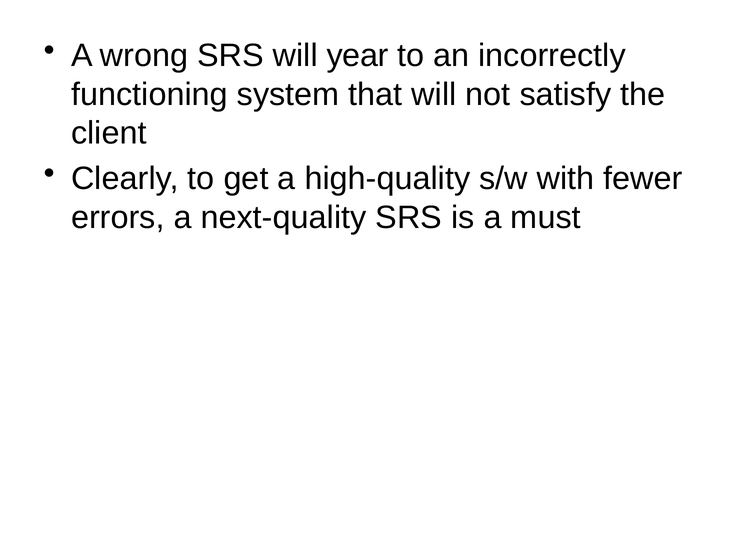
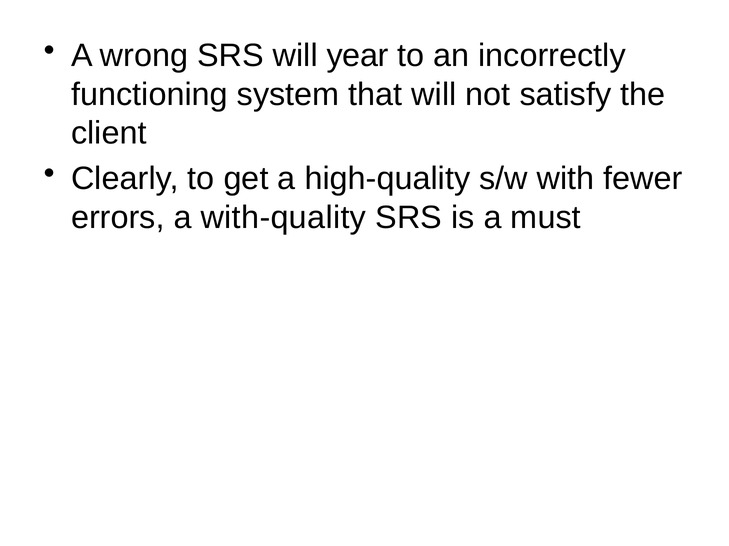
next-quality: next-quality -> with-quality (283, 218)
